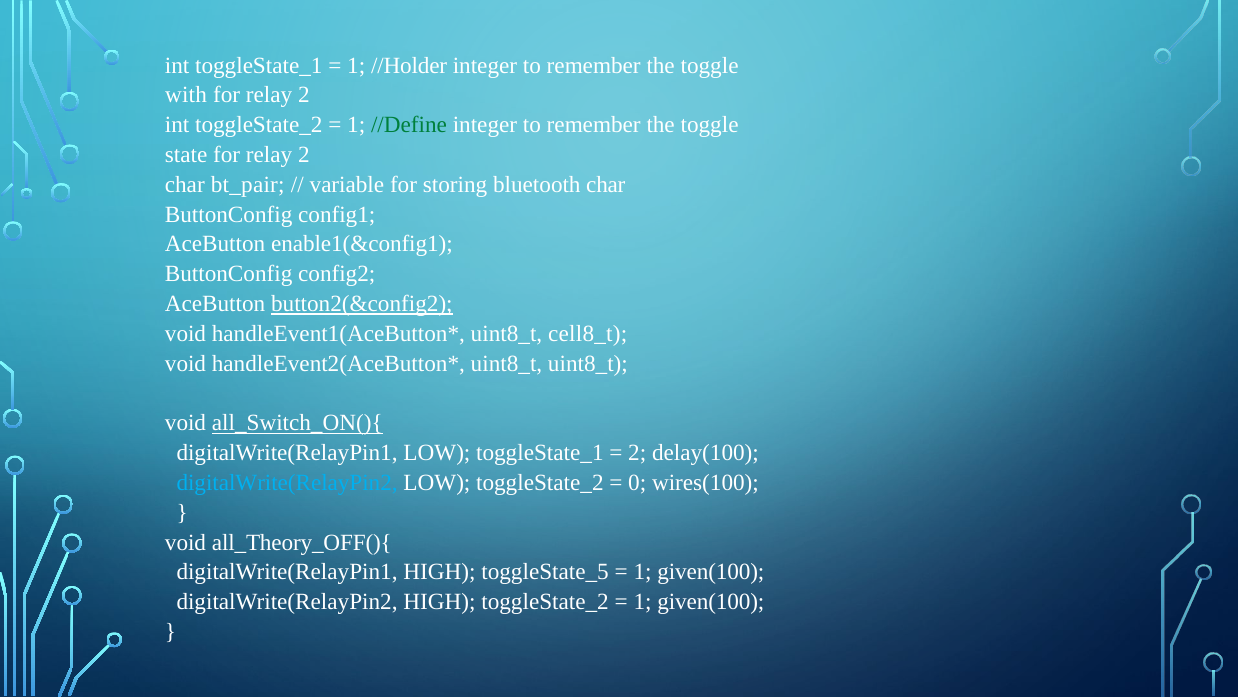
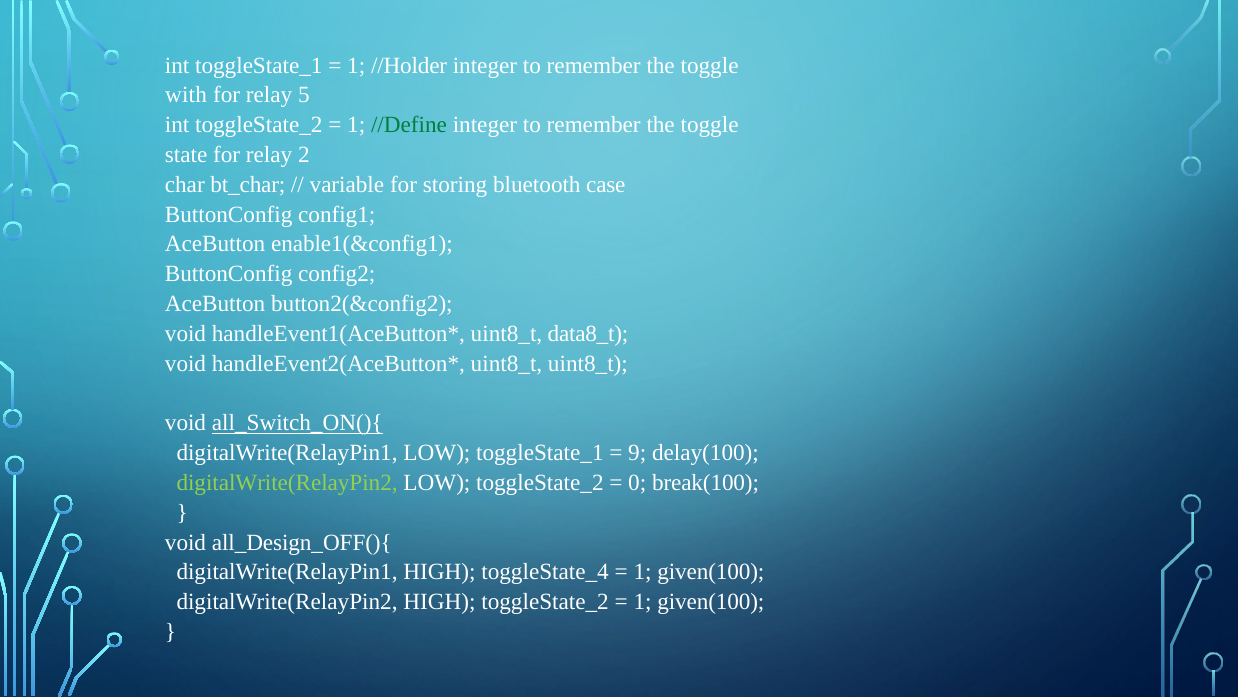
2: 2 -> 5 (304, 95)
bt_pair: bt_pair -> bt_char (248, 185)
bluetooth char: char -> case (606, 185)
button2(&config2 underline: present -> none (362, 304)
cell8_t: cell8_t -> data8_t (588, 333)
2: 2 -> 9 (637, 453)
digitalWrite(RelayPin2 colour: light blue -> light green (287, 482)
wires(100: wires(100 -> break(100 (706, 482)
all_Theory_OFF(){: all_Theory_OFF(){ -> all_Design_OFF(){ (302, 542)
toggleState_5: toggleState_5 -> toggleState_4 (545, 572)
